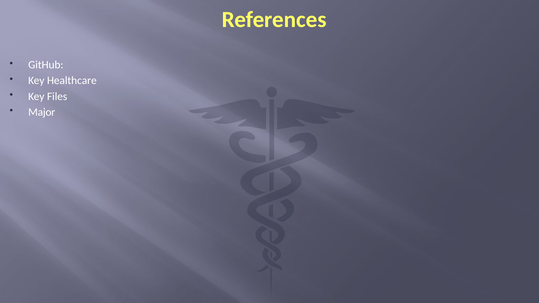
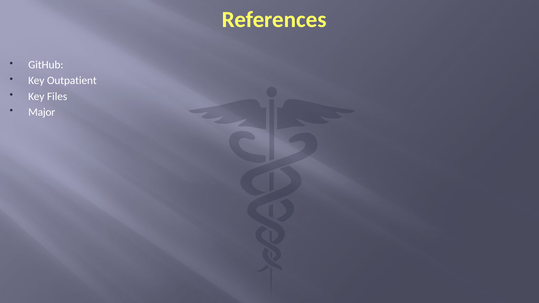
Healthcare: Healthcare -> Outpatient (72, 81)
